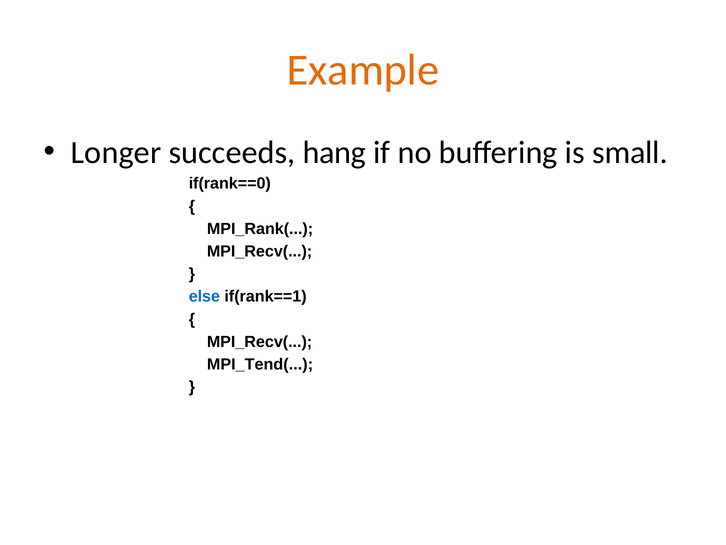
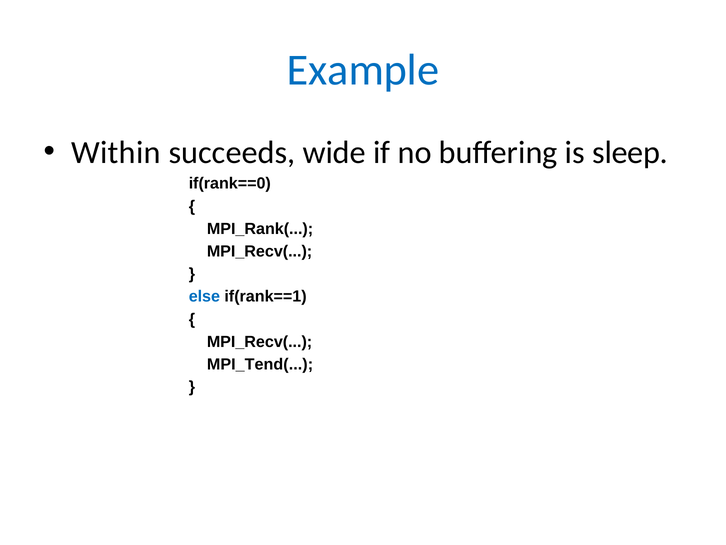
Example colour: orange -> blue (363, 70)
Longer: Longer -> Within (116, 152)
hang: hang -> wide (334, 152)
small: small -> sleep (630, 152)
